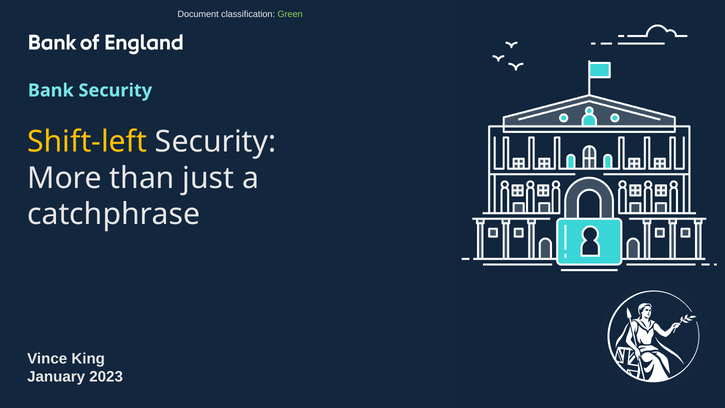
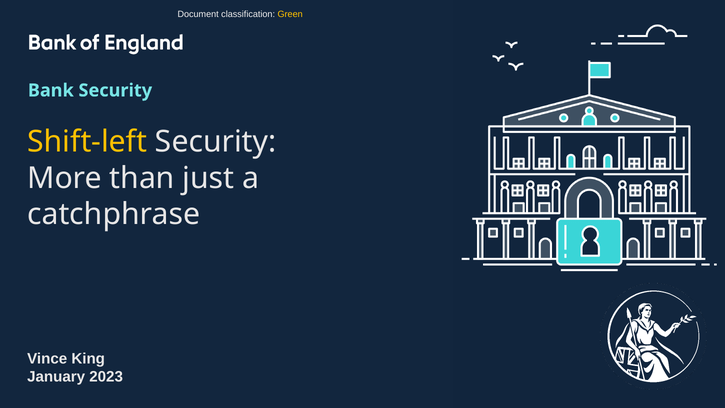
Green colour: light green -> yellow (290, 14)
